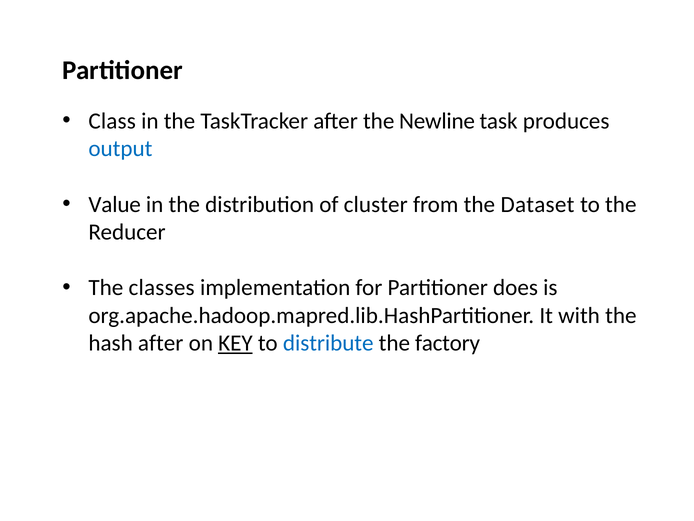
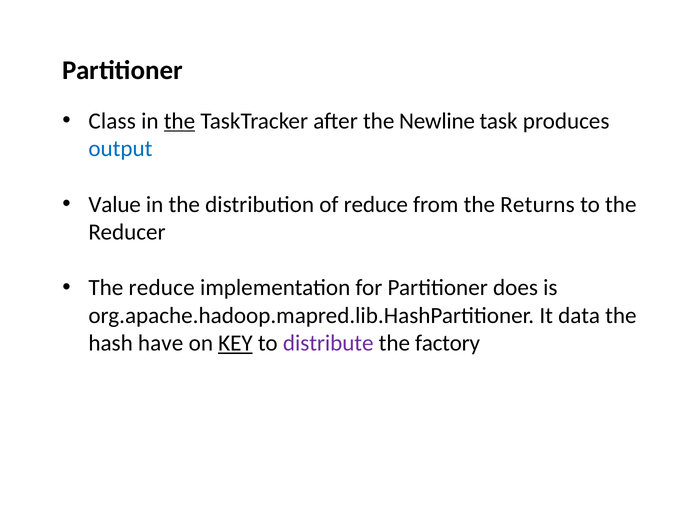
the underline: none -> present (179, 121)
of cluster: cluster -> reduce (376, 204)
Dataset: Dataset -> Returns (537, 204)
The classes: classes -> reduce (162, 287)
with: with -> data (579, 315)
hash after: after -> have (161, 343)
distribute colour: blue -> purple (328, 343)
